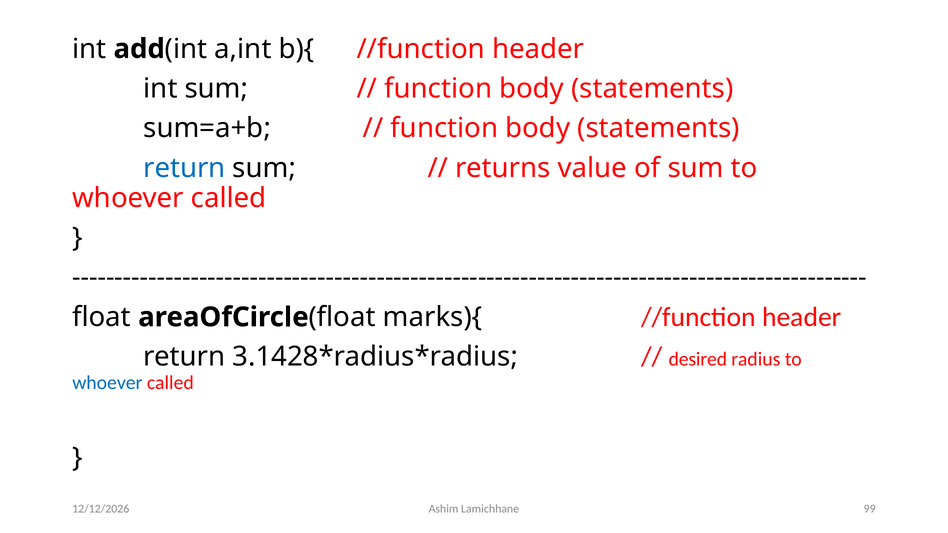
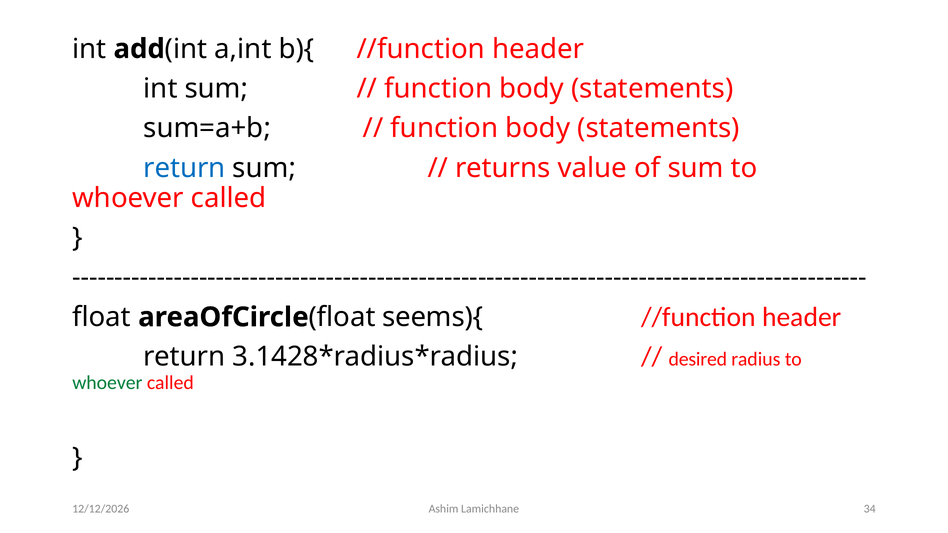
marks){: marks){ -> seems){ (433, 317)
whoever colour: blue -> green (107, 383)
99: 99 -> 34 (870, 509)
